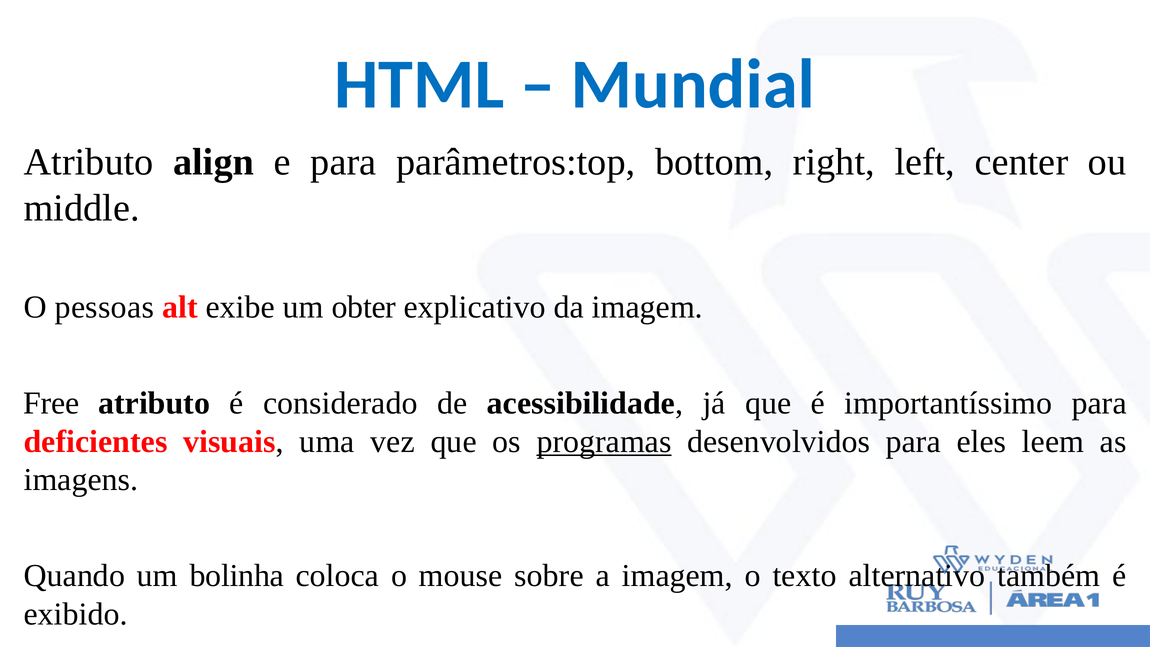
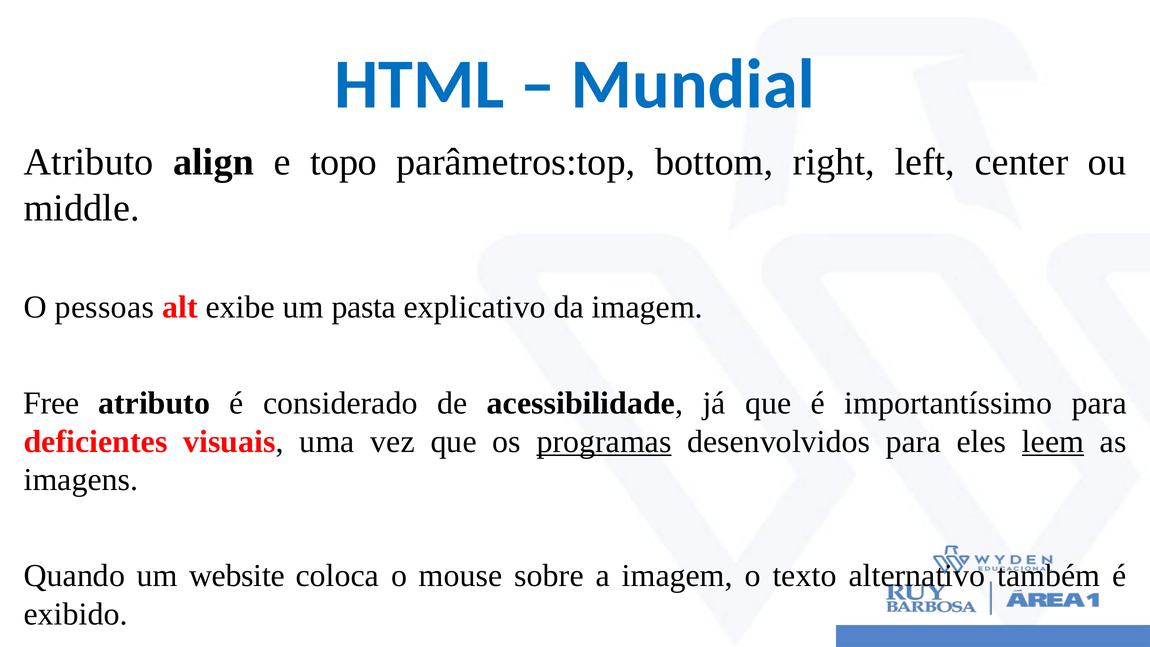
e para: para -> topo (344, 162)
obter: obter -> pasta (364, 307)
leem underline: none -> present (1053, 441)
bolinha: bolinha -> website (237, 576)
